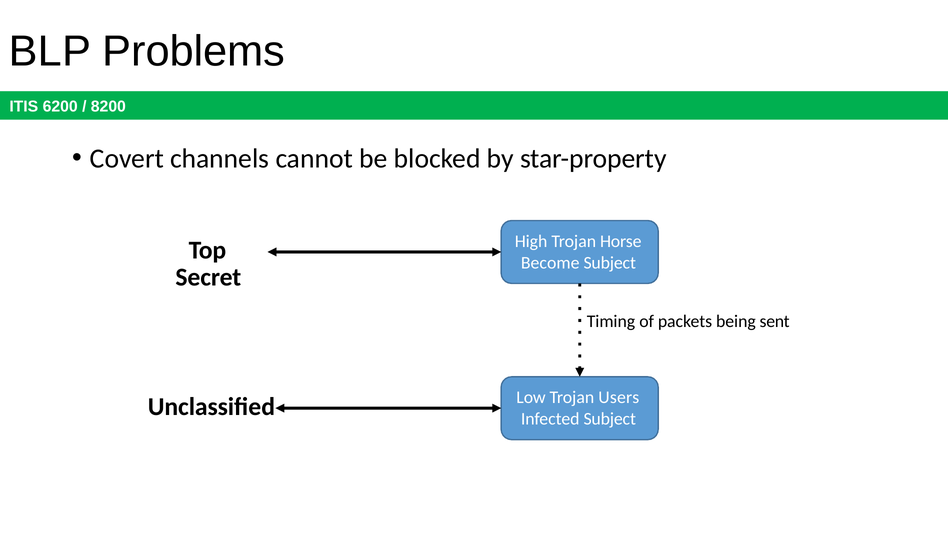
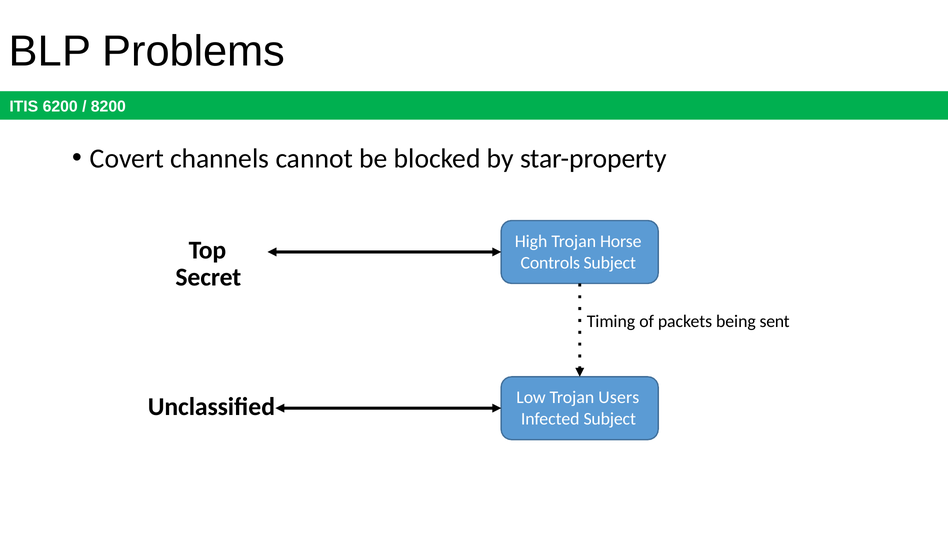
Become: Become -> Controls (550, 263)
